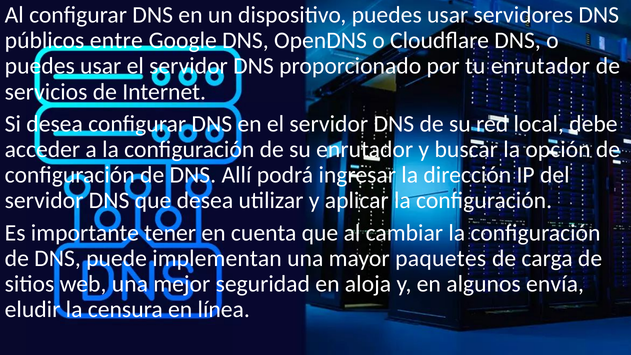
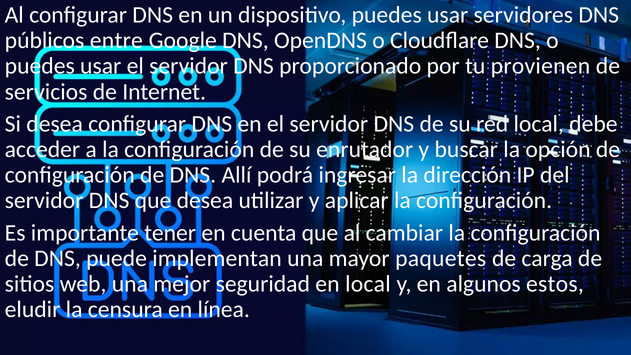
tu enrutador: enrutador -> provienen (540, 66)
en aloja: aloja -> local (368, 284)
envía: envía -> estos (555, 284)
